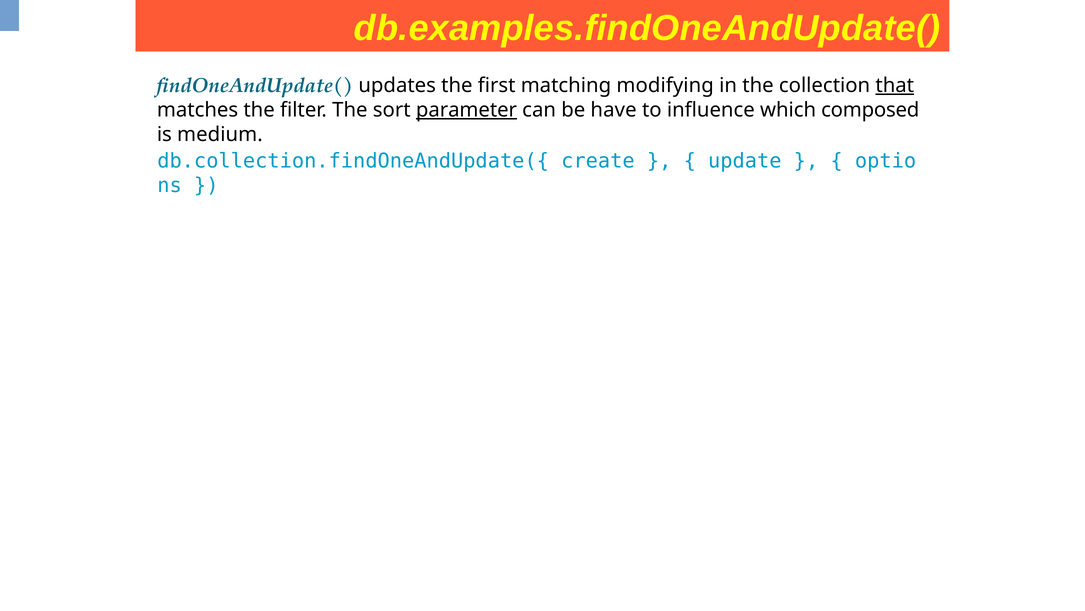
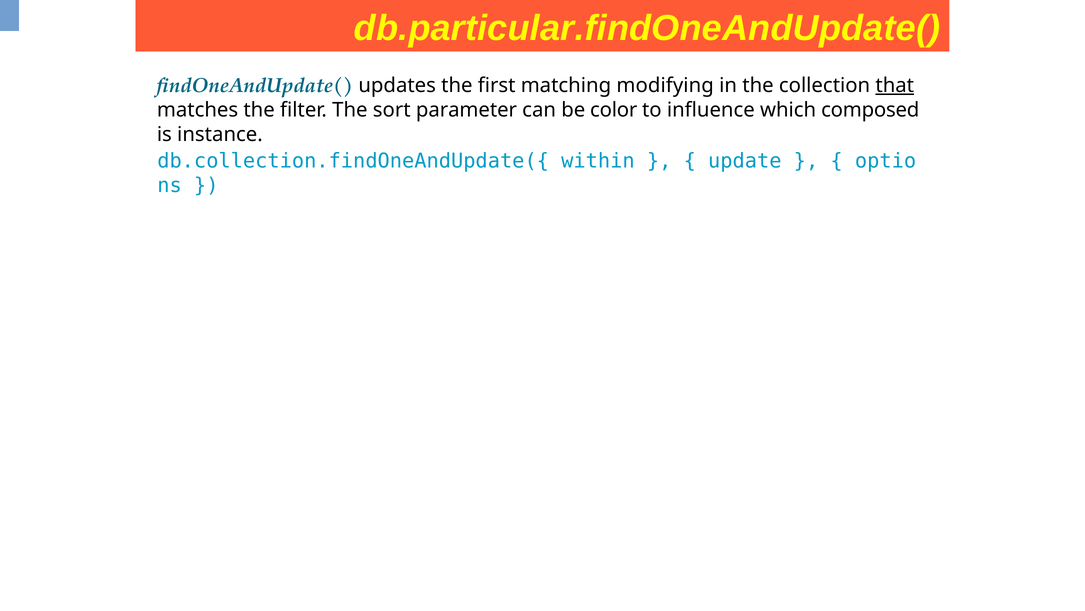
db.examples.findOneAndUpdate(: db.examples.findOneAndUpdate( -> db.particular.findOneAndUpdate( (647, 28)
parameter underline: present -> none (466, 110)
have: have -> color (614, 110)
medium: medium -> instance (220, 134)
create: create -> within (598, 161)
